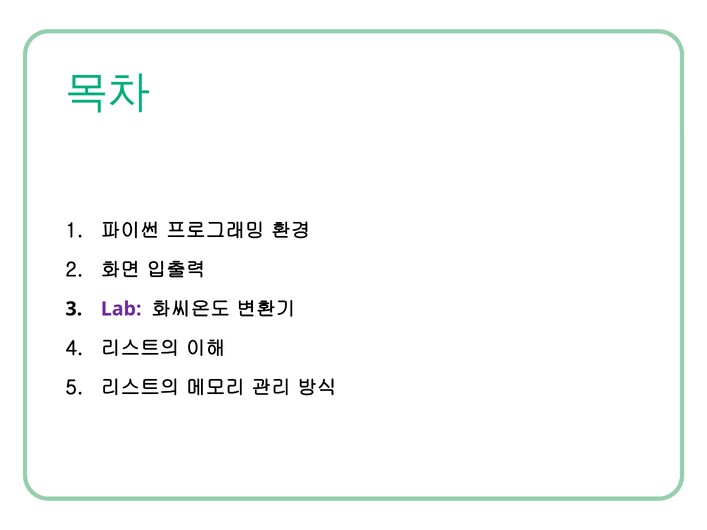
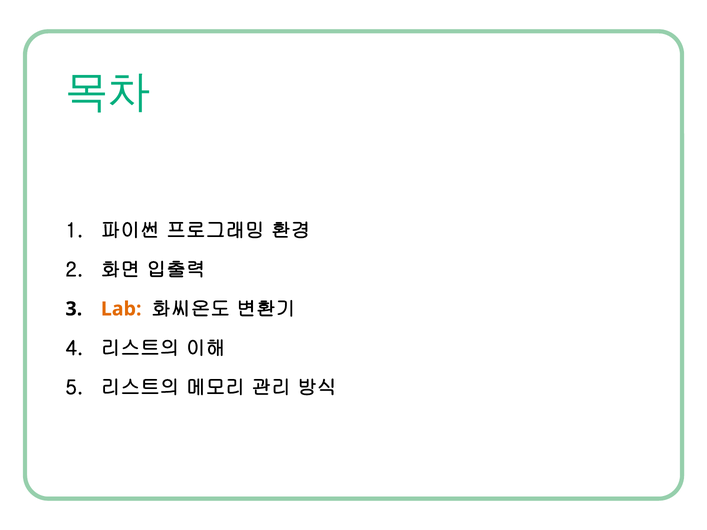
Lab colour: purple -> orange (121, 309)
